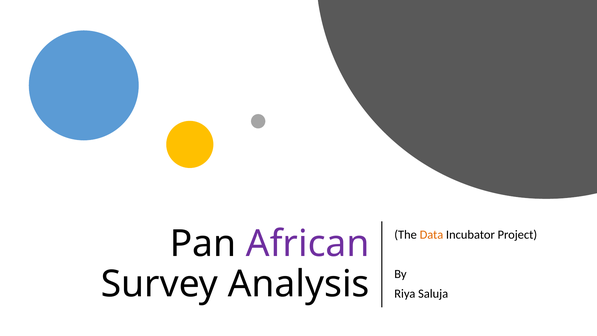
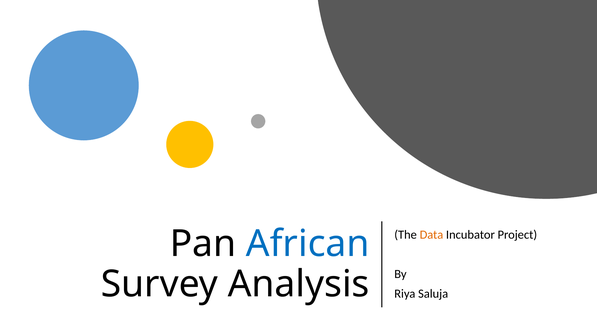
African colour: purple -> blue (308, 244)
